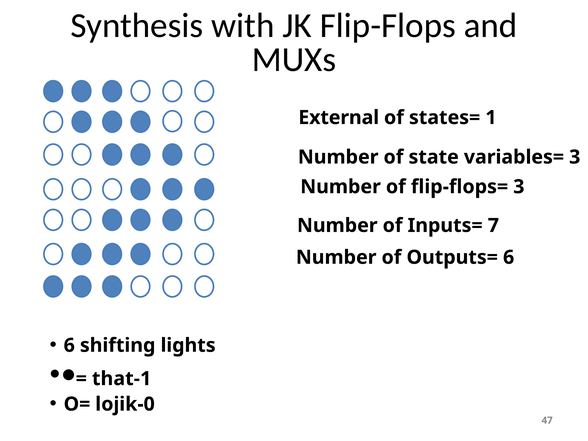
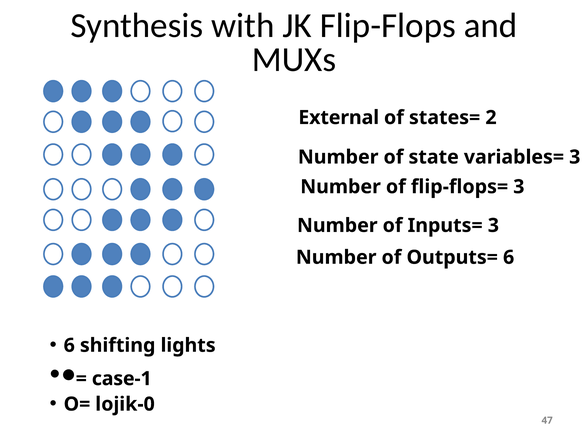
1: 1 -> 2 (491, 118)
Inputs= 7: 7 -> 3 (493, 225)
that-1: that-1 -> case-1 (122, 379)
